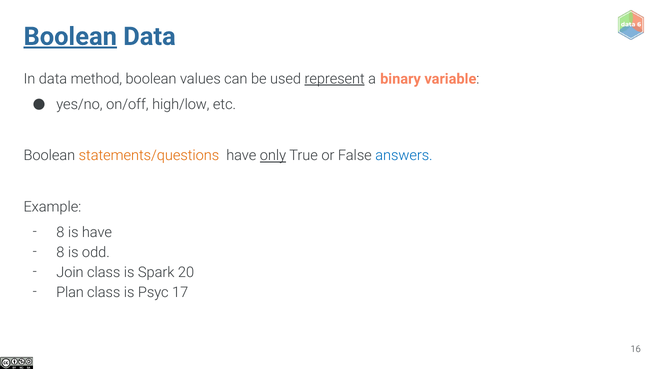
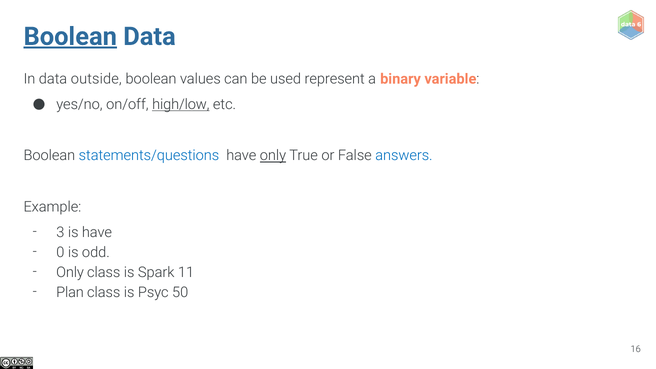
method: method -> outside (96, 79)
represent underline: present -> none (335, 79)
high/low underline: none -> present (181, 104)
statements/questions colour: orange -> blue (149, 156)
8: 8 -> 3 (60, 232)
8: 8 -> 0 (60, 252)
Join: Join -> Only (70, 272)
20: 20 -> 11 (186, 272)
17: 17 -> 50 (180, 293)
